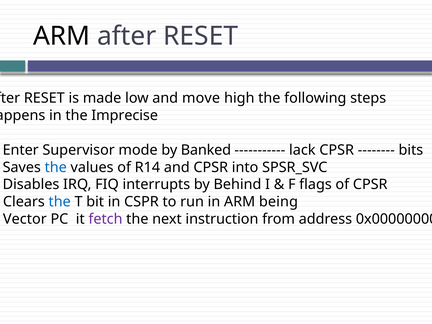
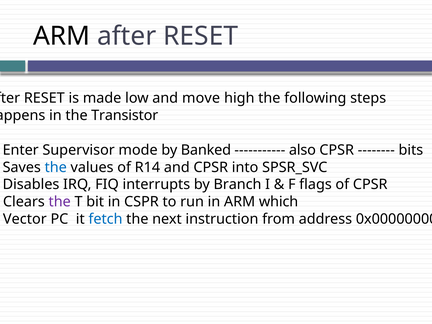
Imprecise: Imprecise -> Transistor (125, 115)
lack: lack -> also (302, 150)
Behind: Behind -> Branch (238, 185)
the colour: blue -> purple (60, 202)
being: being -> which (279, 202)
fetch colour: purple -> blue (106, 219)
